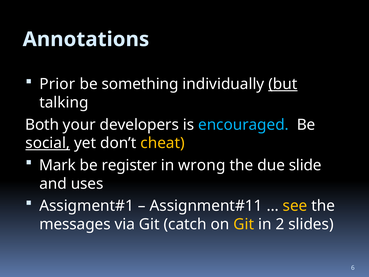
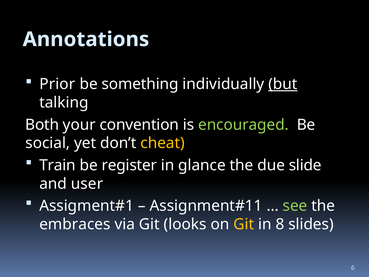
developers: developers -> convention (139, 125)
encouraged colour: light blue -> light green (243, 125)
social underline: present -> none (48, 143)
Mark: Mark -> Train (57, 165)
wrong: wrong -> glance (202, 165)
uses: uses -> user (87, 184)
see colour: yellow -> light green (295, 206)
messages: messages -> embraces (75, 224)
catch: catch -> looks (185, 224)
2: 2 -> 8 (280, 224)
